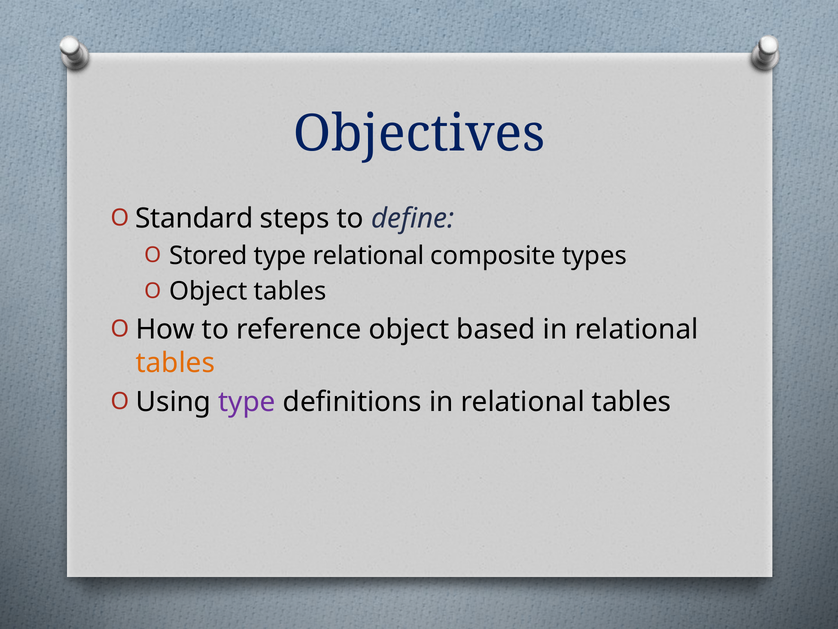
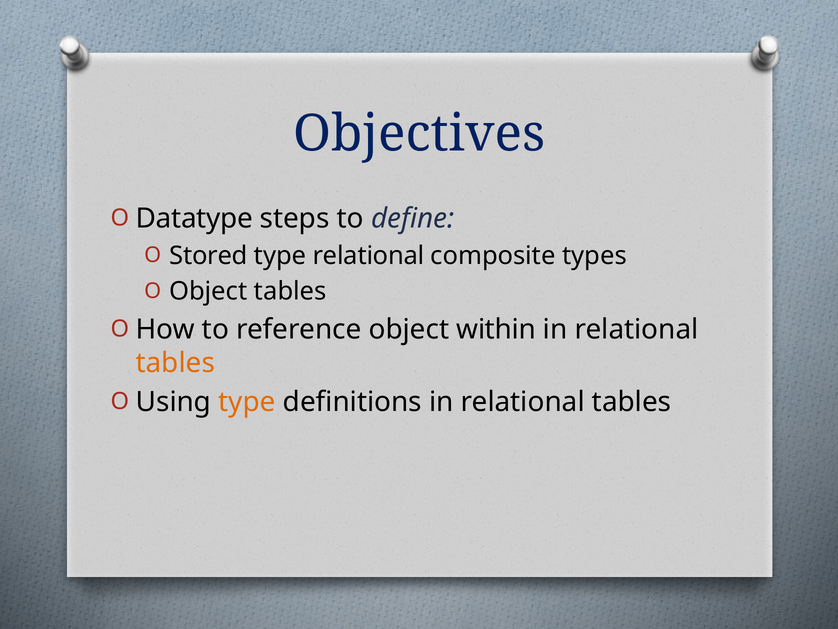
Standard: Standard -> Datatype (194, 218)
based: based -> within (496, 329)
type colour: purple -> orange (247, 402)
